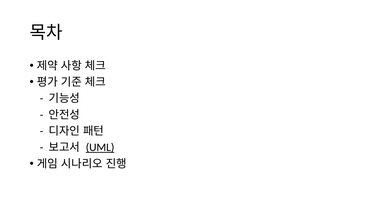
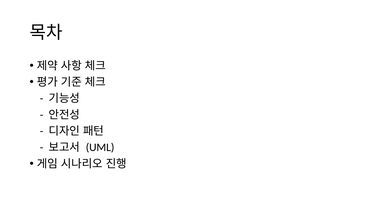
UML underline: present -> none (100, 147)
